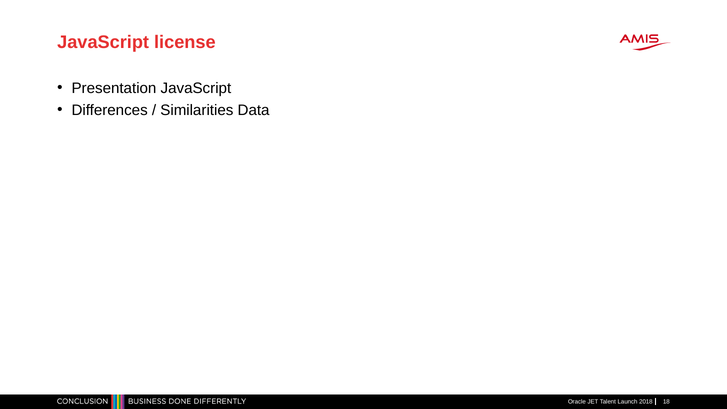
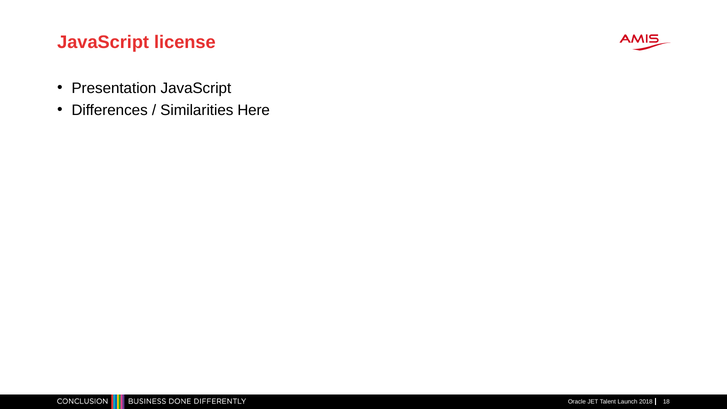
Data: Data -> Here (254, 110)
